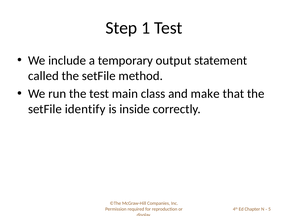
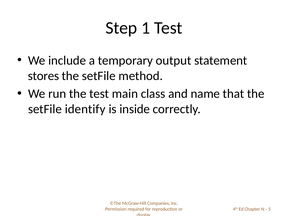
called: called -> stores (43, 76)
make: make -> name (205, 94)
